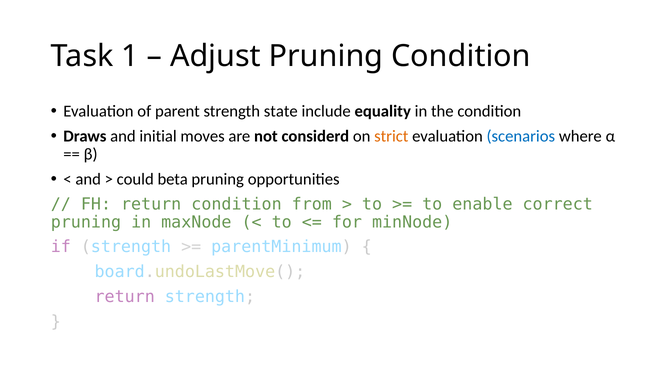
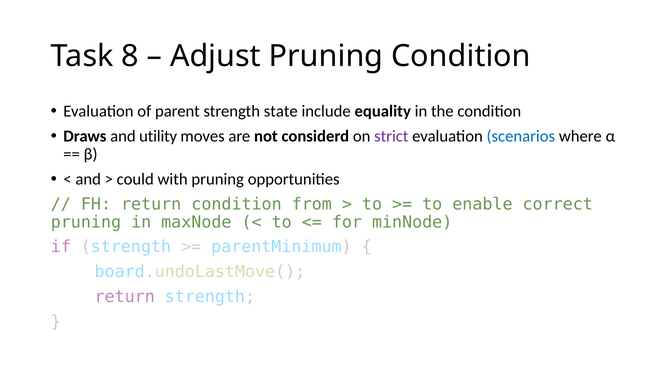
1: 1 -> 8 (130, 56)
initial: initial -> utility (158, 136)
strict colour: orange -> purple (391, 136)
beta: beta -> with (173, 179)
